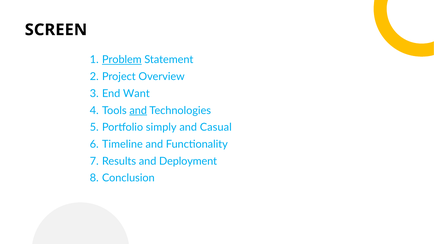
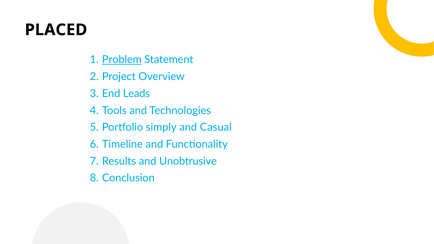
SCREEN: SCREEN -> PLACED (56, 30)
Want: Want -> Leads (136, 94)
and underline: present -> none (138, 110)
Deployment: Deployment -> Unobtrusive (188, 161)
